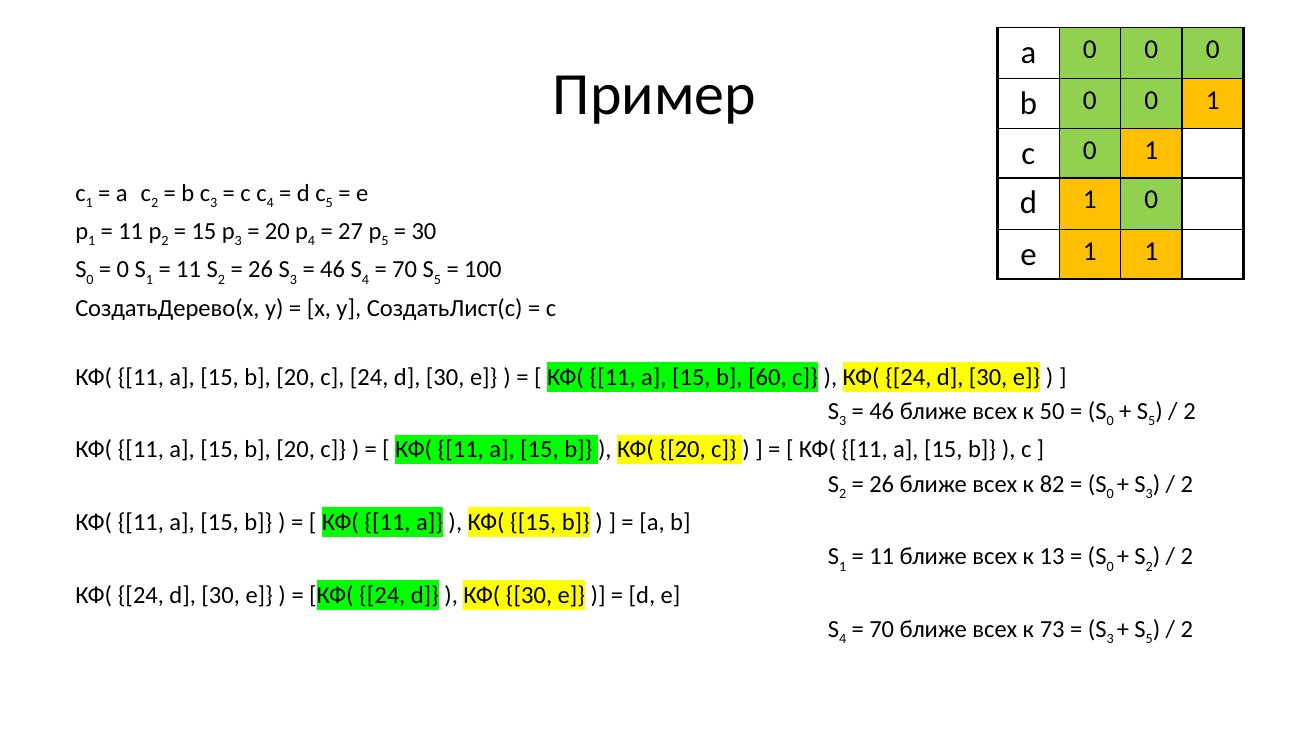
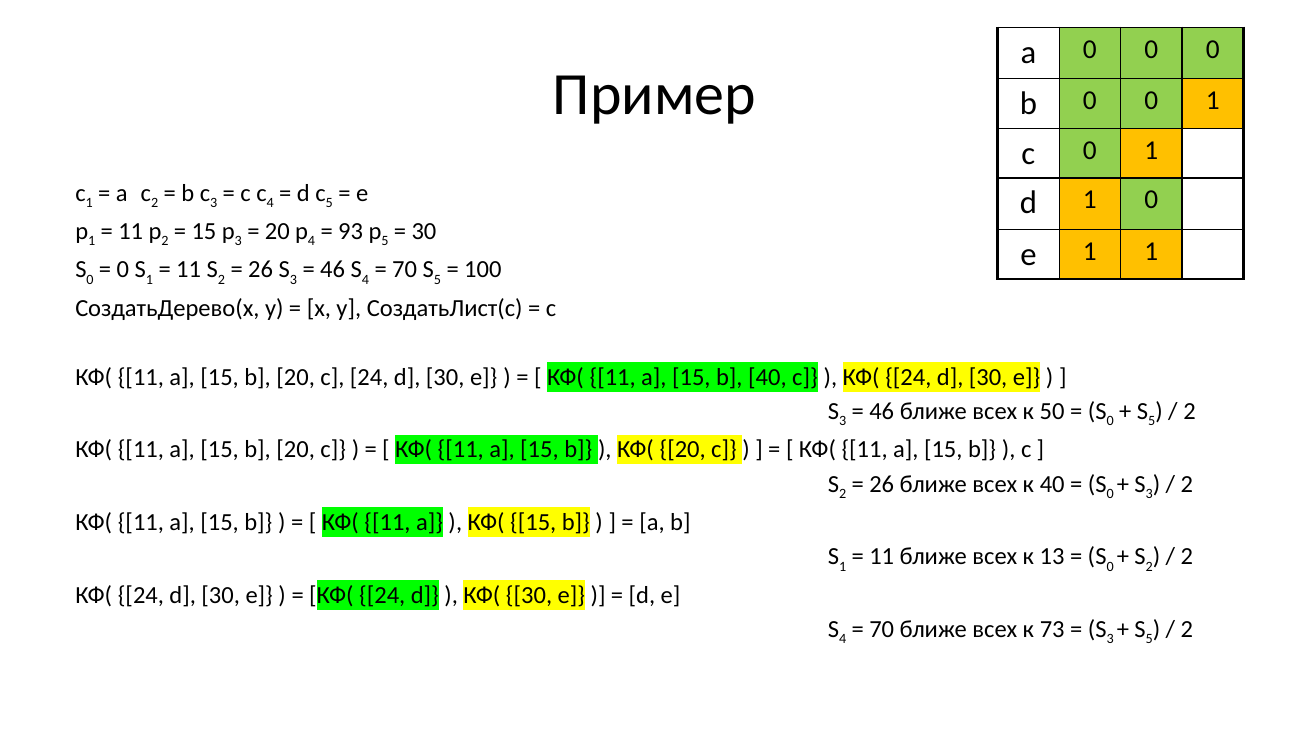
27: 27 -> 93 (351, 232)
b 60: 60 -> 40 (767, 377)
к 82: 82 -> 40 (1052, 484)
